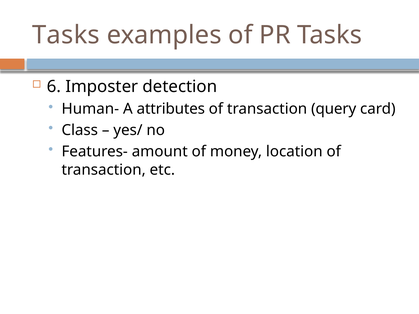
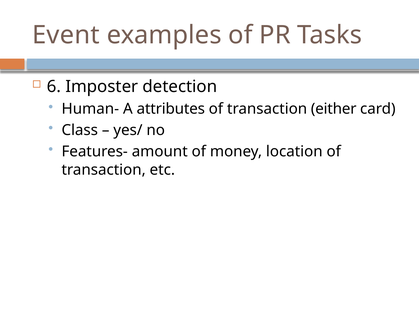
Tasks: Tasks -> Event (66, 35)
query: query -> either (334, 109)
